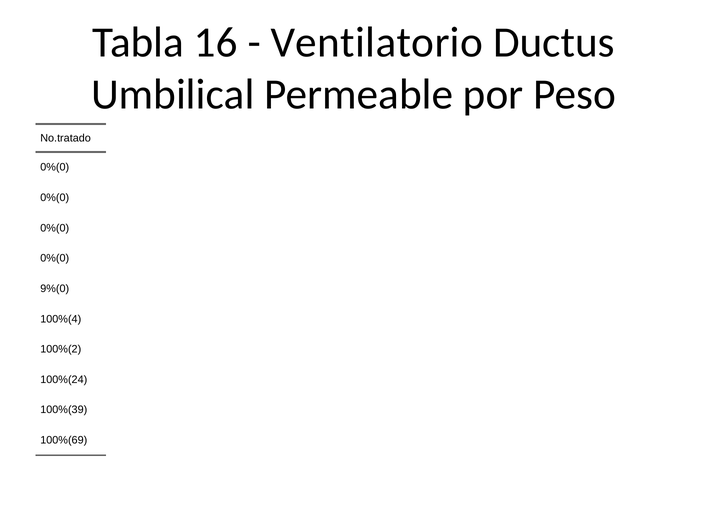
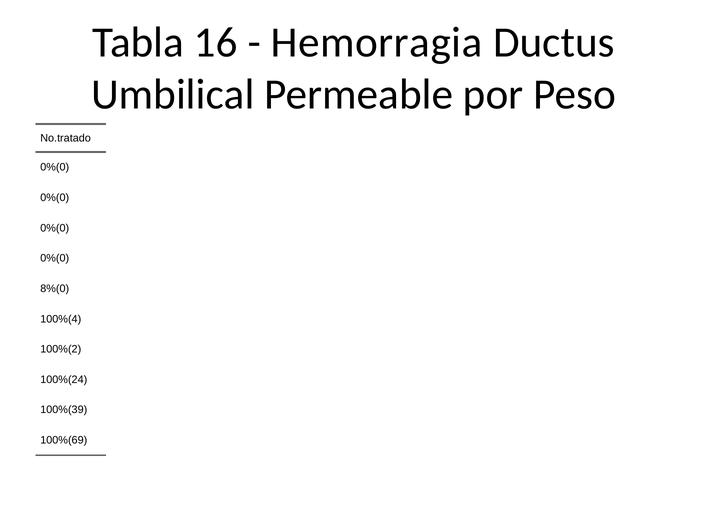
Ventilatorio: Ventilatorio -> Hemorragia (377, 43)
9%(0: 9%(0 -> 8%(0 (55, 289)
